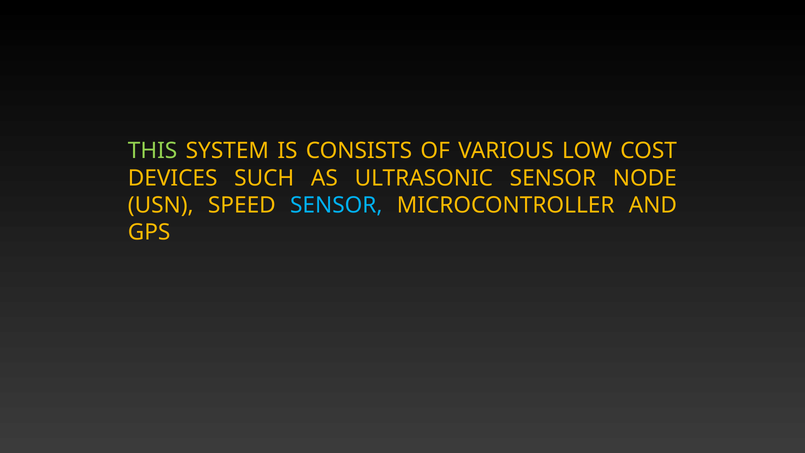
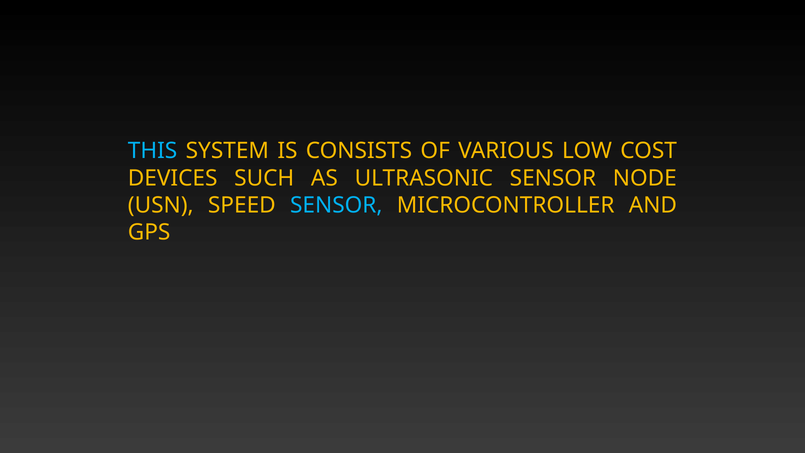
THIS colour: light green -> light blue (153, 151)
